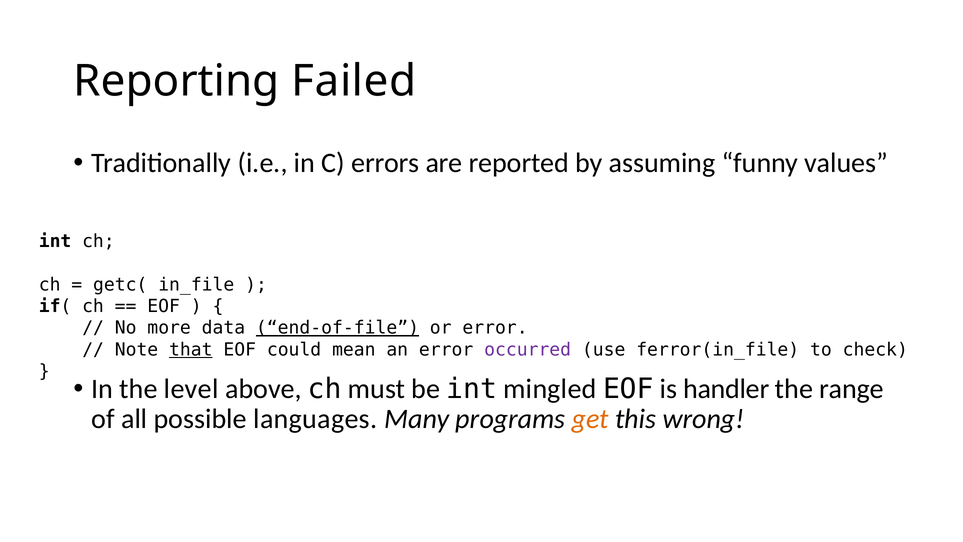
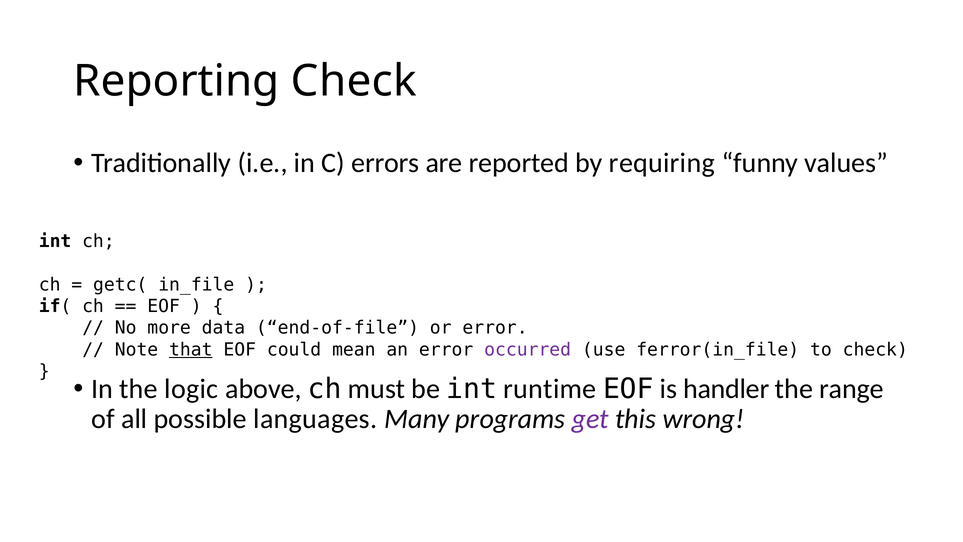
Reporting Failed: Failed -> Check (354, 81)
assuming: assuming -> requiring (662, 163)
end-of-file underline: present -> none (338, 328)
level: level -> logic (191, 389)
mingled: mingled -> runtime (550, 389)
get colour: orange -> purple (590, 419)
